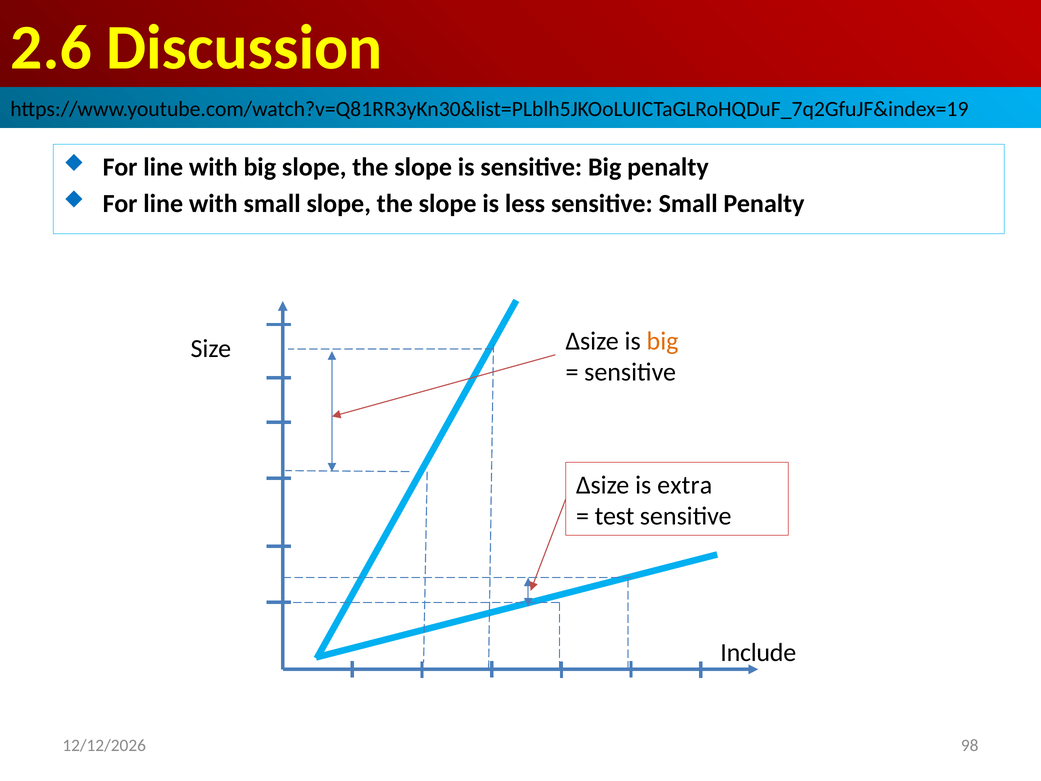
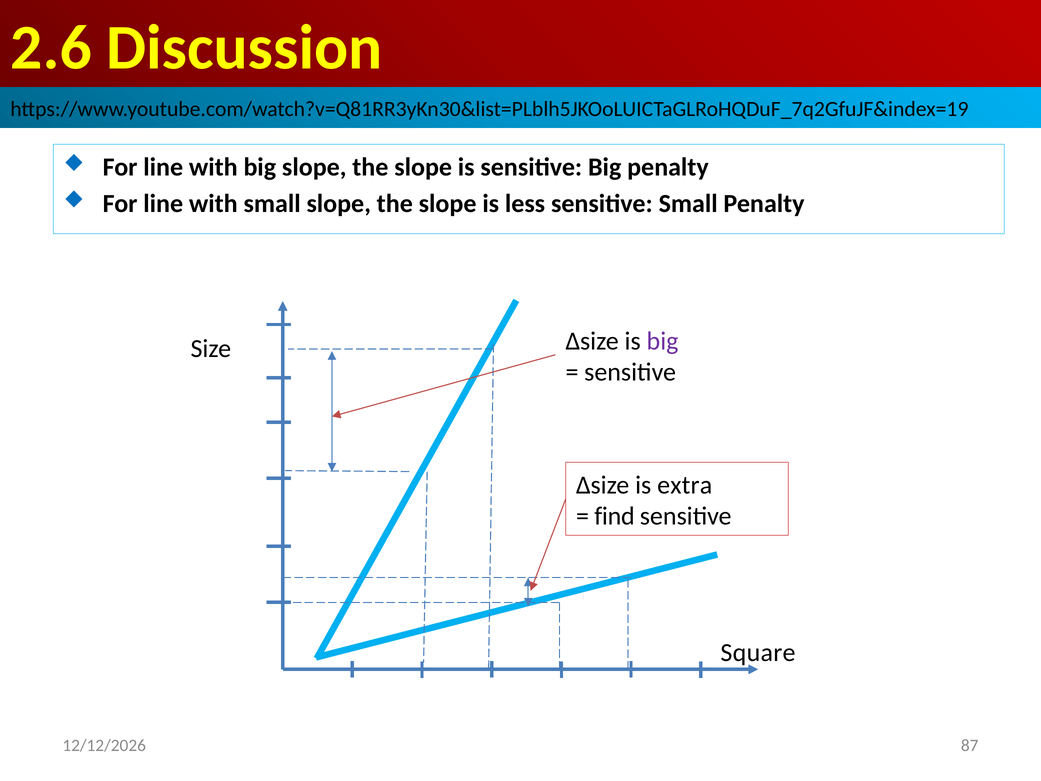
big colour: orange -> purple (663, 341)
test: test -> find (614, 516)
Include: Include -> Square (758, 652)
98: 98 -> 87 (970, 745)
